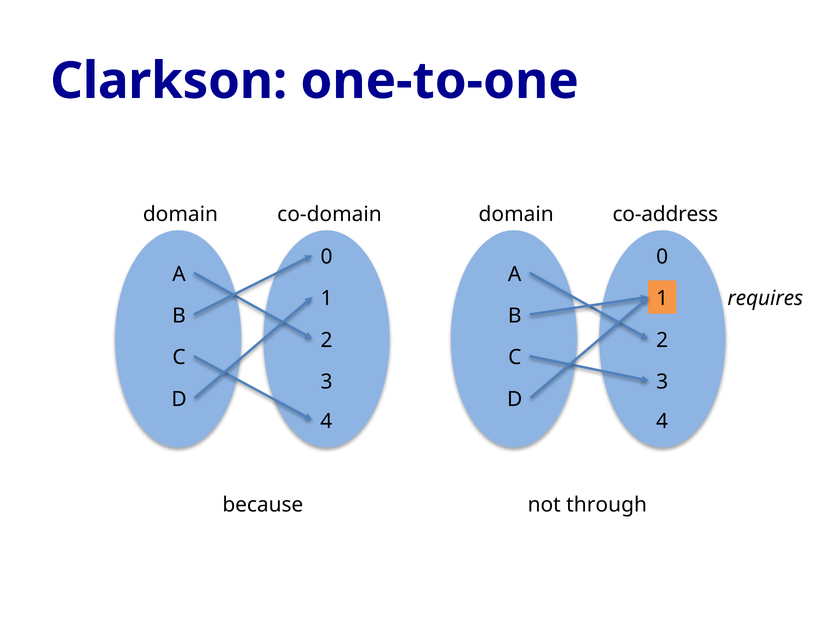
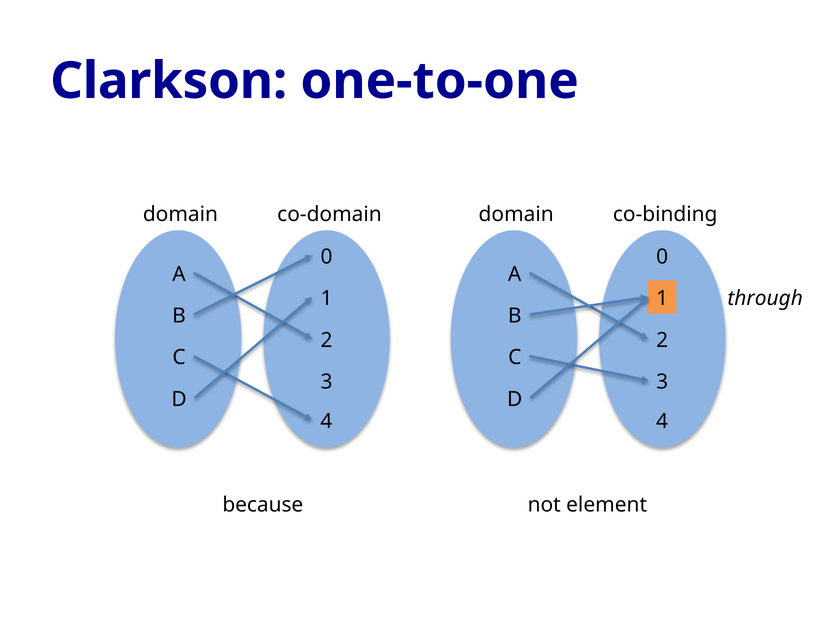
co-address: co-address -> co-binding (665, 214)
requires: requires -> through (765, 298)
through: through -> element (607, 504)
